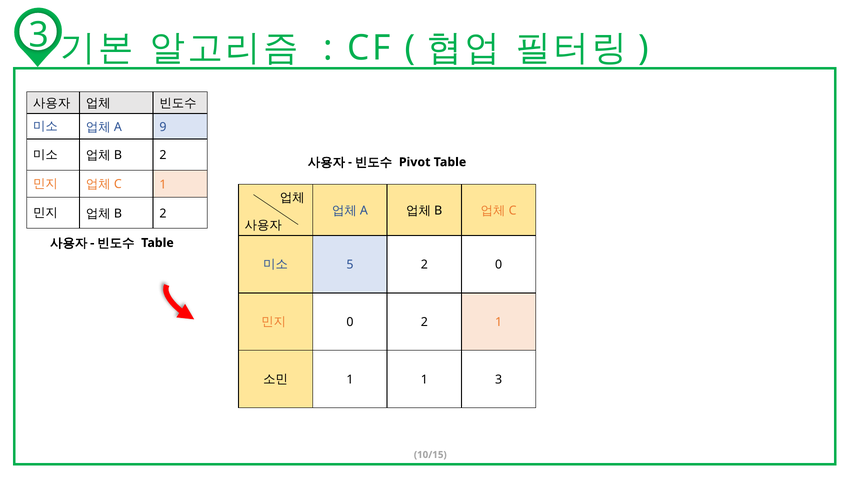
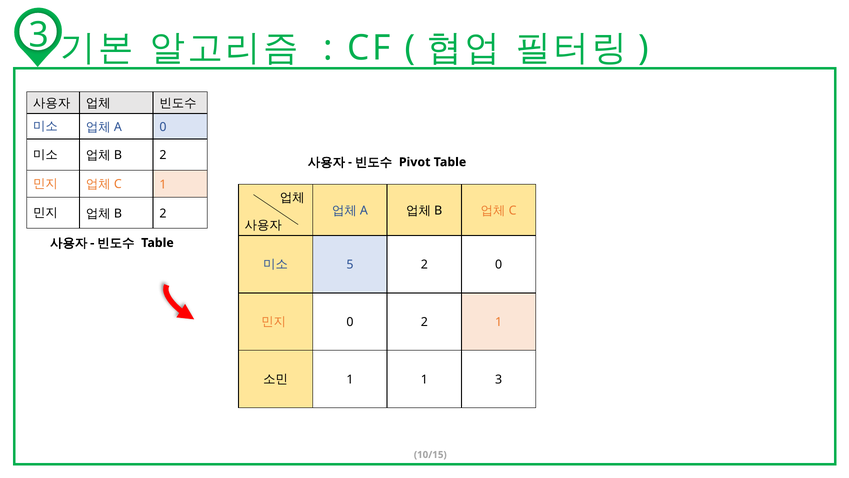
9: 9 -> 0 (163, 127)
